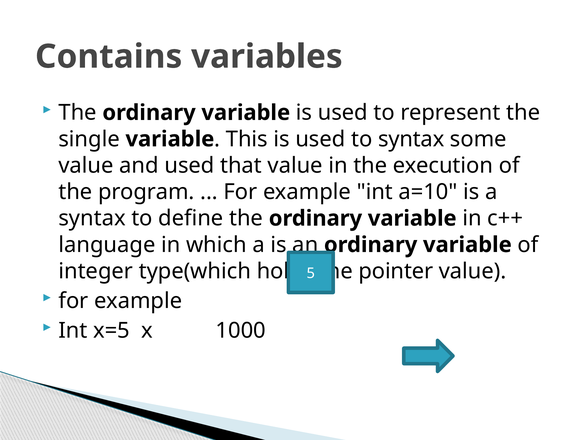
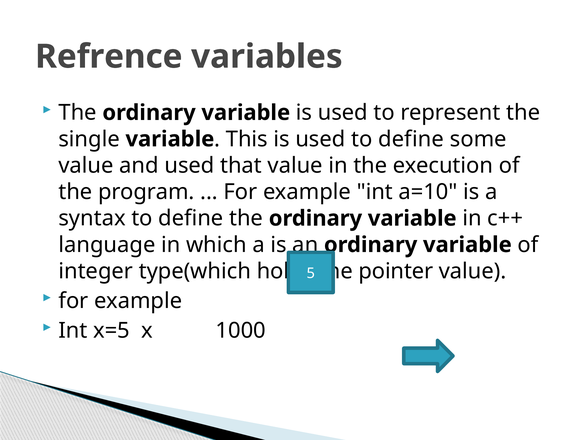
Contains: Contains -> Refrence (109, 57)
used to syntax: syntax -> define (411, 139)
